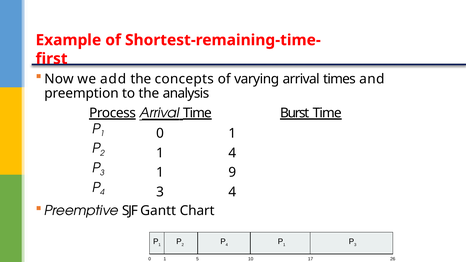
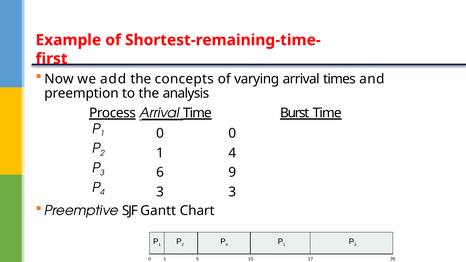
1 0 1: 1 -> 0 (232, 133)
3 1: 1 -> 6 (160, 173)
3 4: 4 -> 3 (232, 192)
